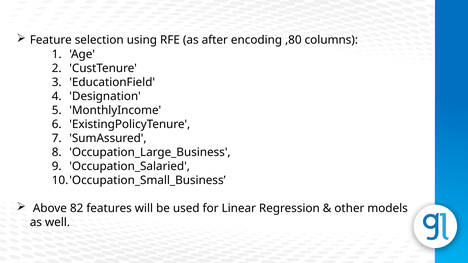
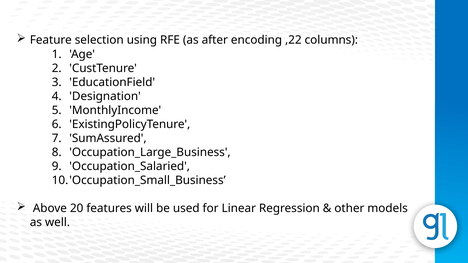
,80: ,80 -> ,22 (293, 40)
82: 82 -> 20 (77, 209)
